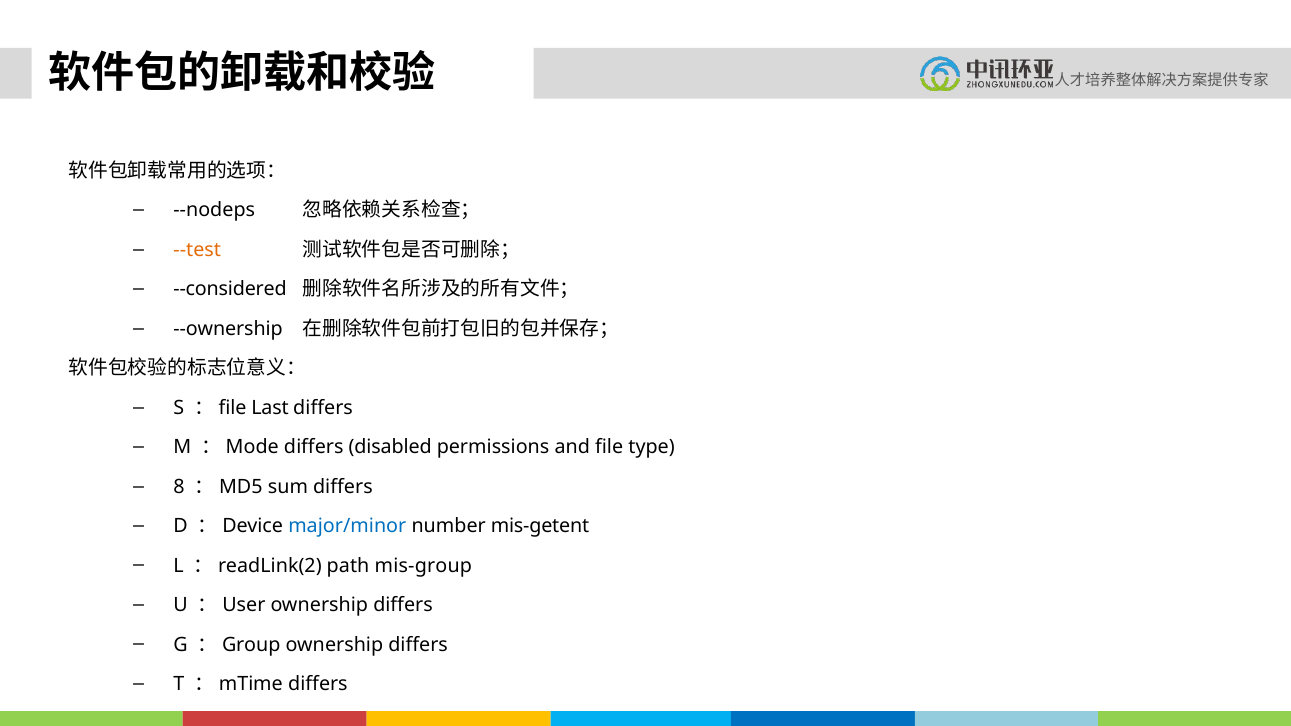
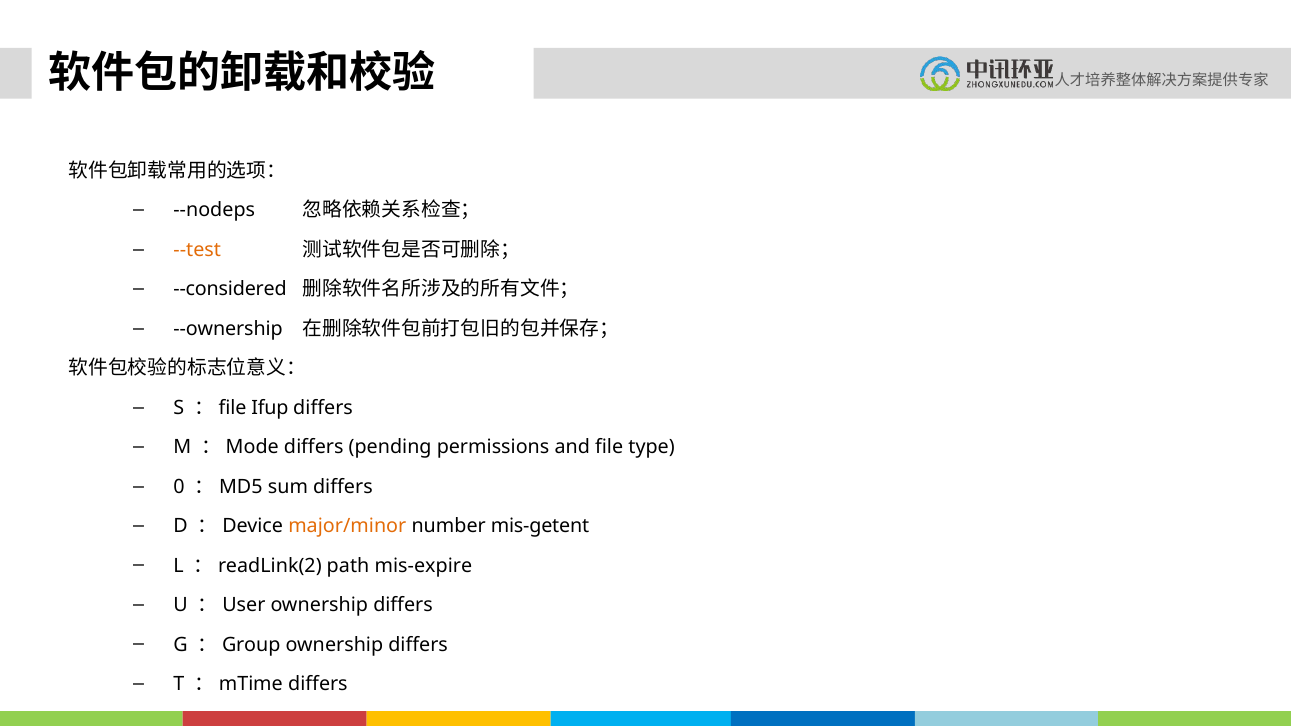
Last: Last -> Ifup (270, 408)
disabled: disabled -> pending (390, 447)
8: 8 -> 0 (179, 487)
major/minor colour: blue -> orange (347, 526)
mis-group: mis-group -> mis-expire (423, 566)
